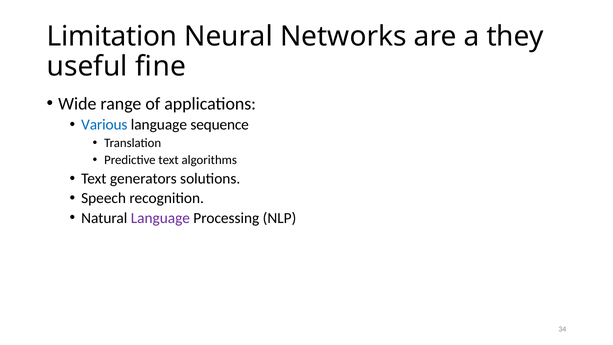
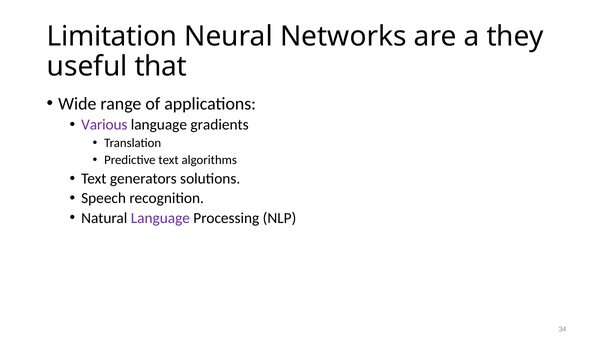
fine: fine -> that (161, 67)
Various colour: blue -> purple (104, 125)
sequence: sequence -> gradients (220, 125)
